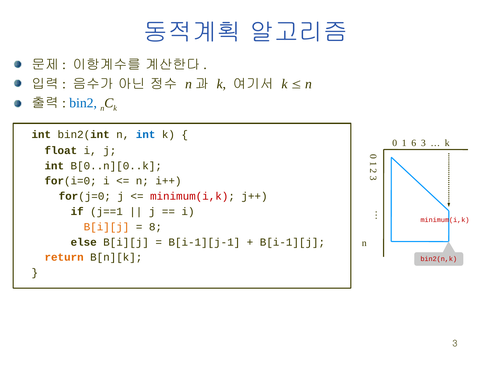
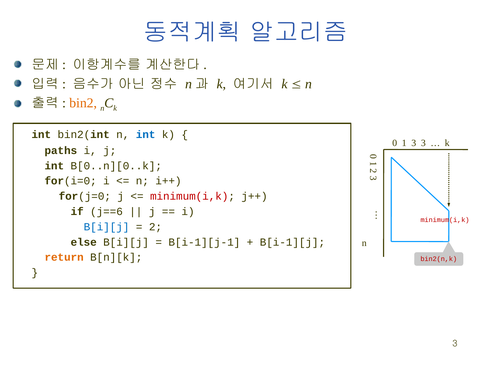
bin2 colour: blue -> orange (83, 103)
1 6: 6 -> 3 (414, 143)
float: float -> paths (61, 151)
j==1: j==1 -> j==6 (106, 212)
B[i][j colour: orange -> blue (107, 227)
8: 8 -> 2 (155, 227)
